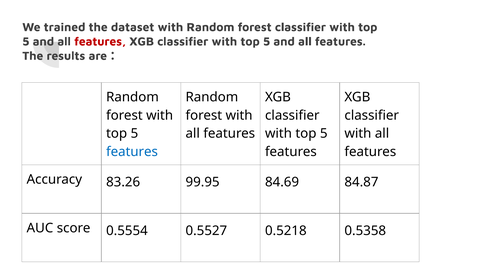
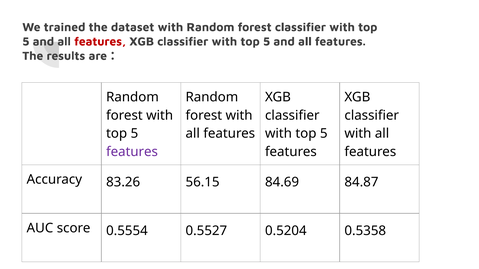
features colour: blue -> purple (132, 152)
99.95: 99.95 -> 56.15 (203, 182)
0.5218: 0.5218 -> 0.5204 (286, 231)
